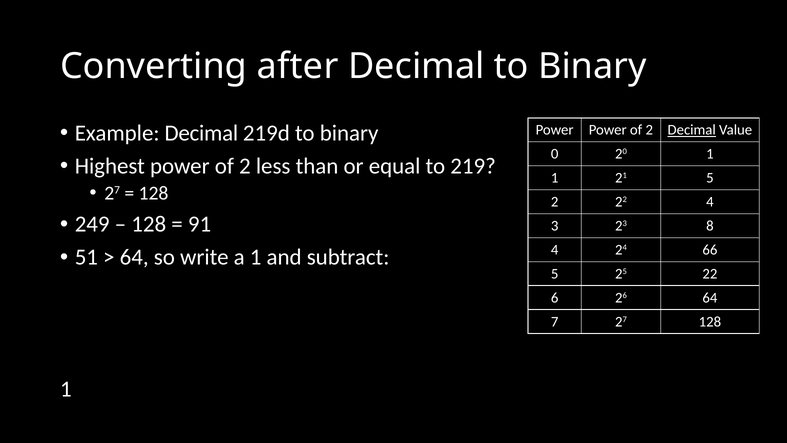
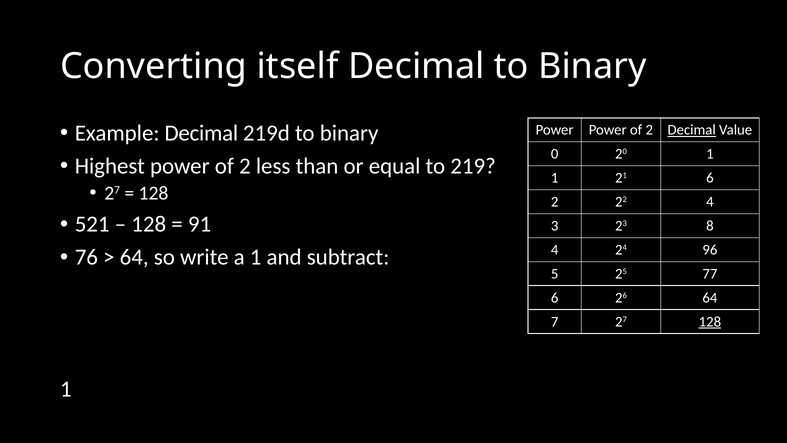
after: after -> itself (298, 66)
21 5: 5 -> 6 (710, 178)
249: 249 -> 521 (92, 224)
66: 66 -> 96 (710, 250)
51: 51 -> 76 (86, 257)
25 22: 22 -> 77 (710, 274)
128 underline: none -> present (710, 321)
